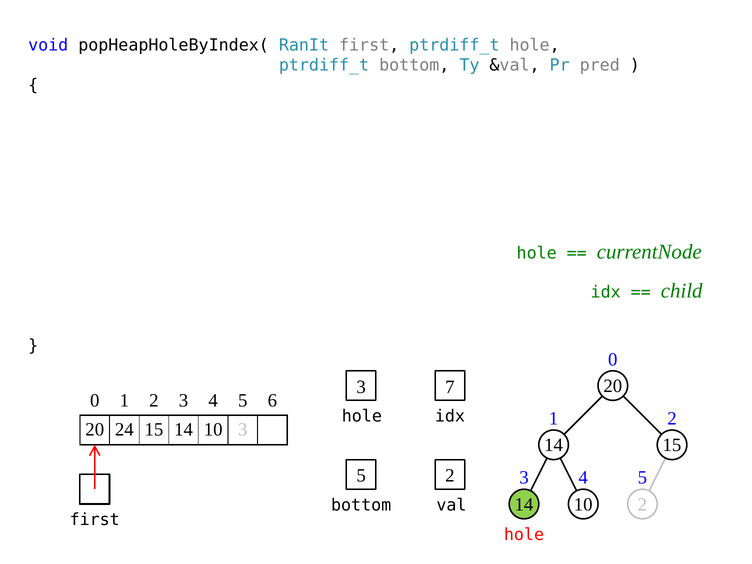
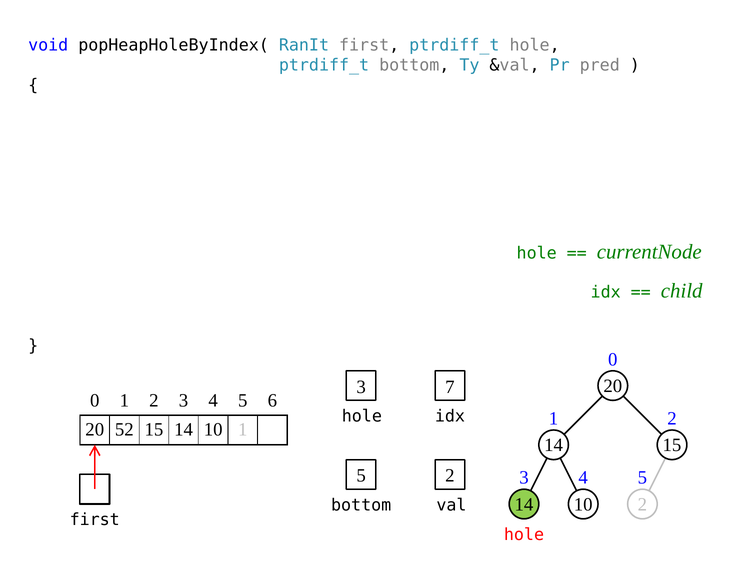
24: 24 -> 52 (124, 429)
10 3: 3 -> 1 (243, 429)
